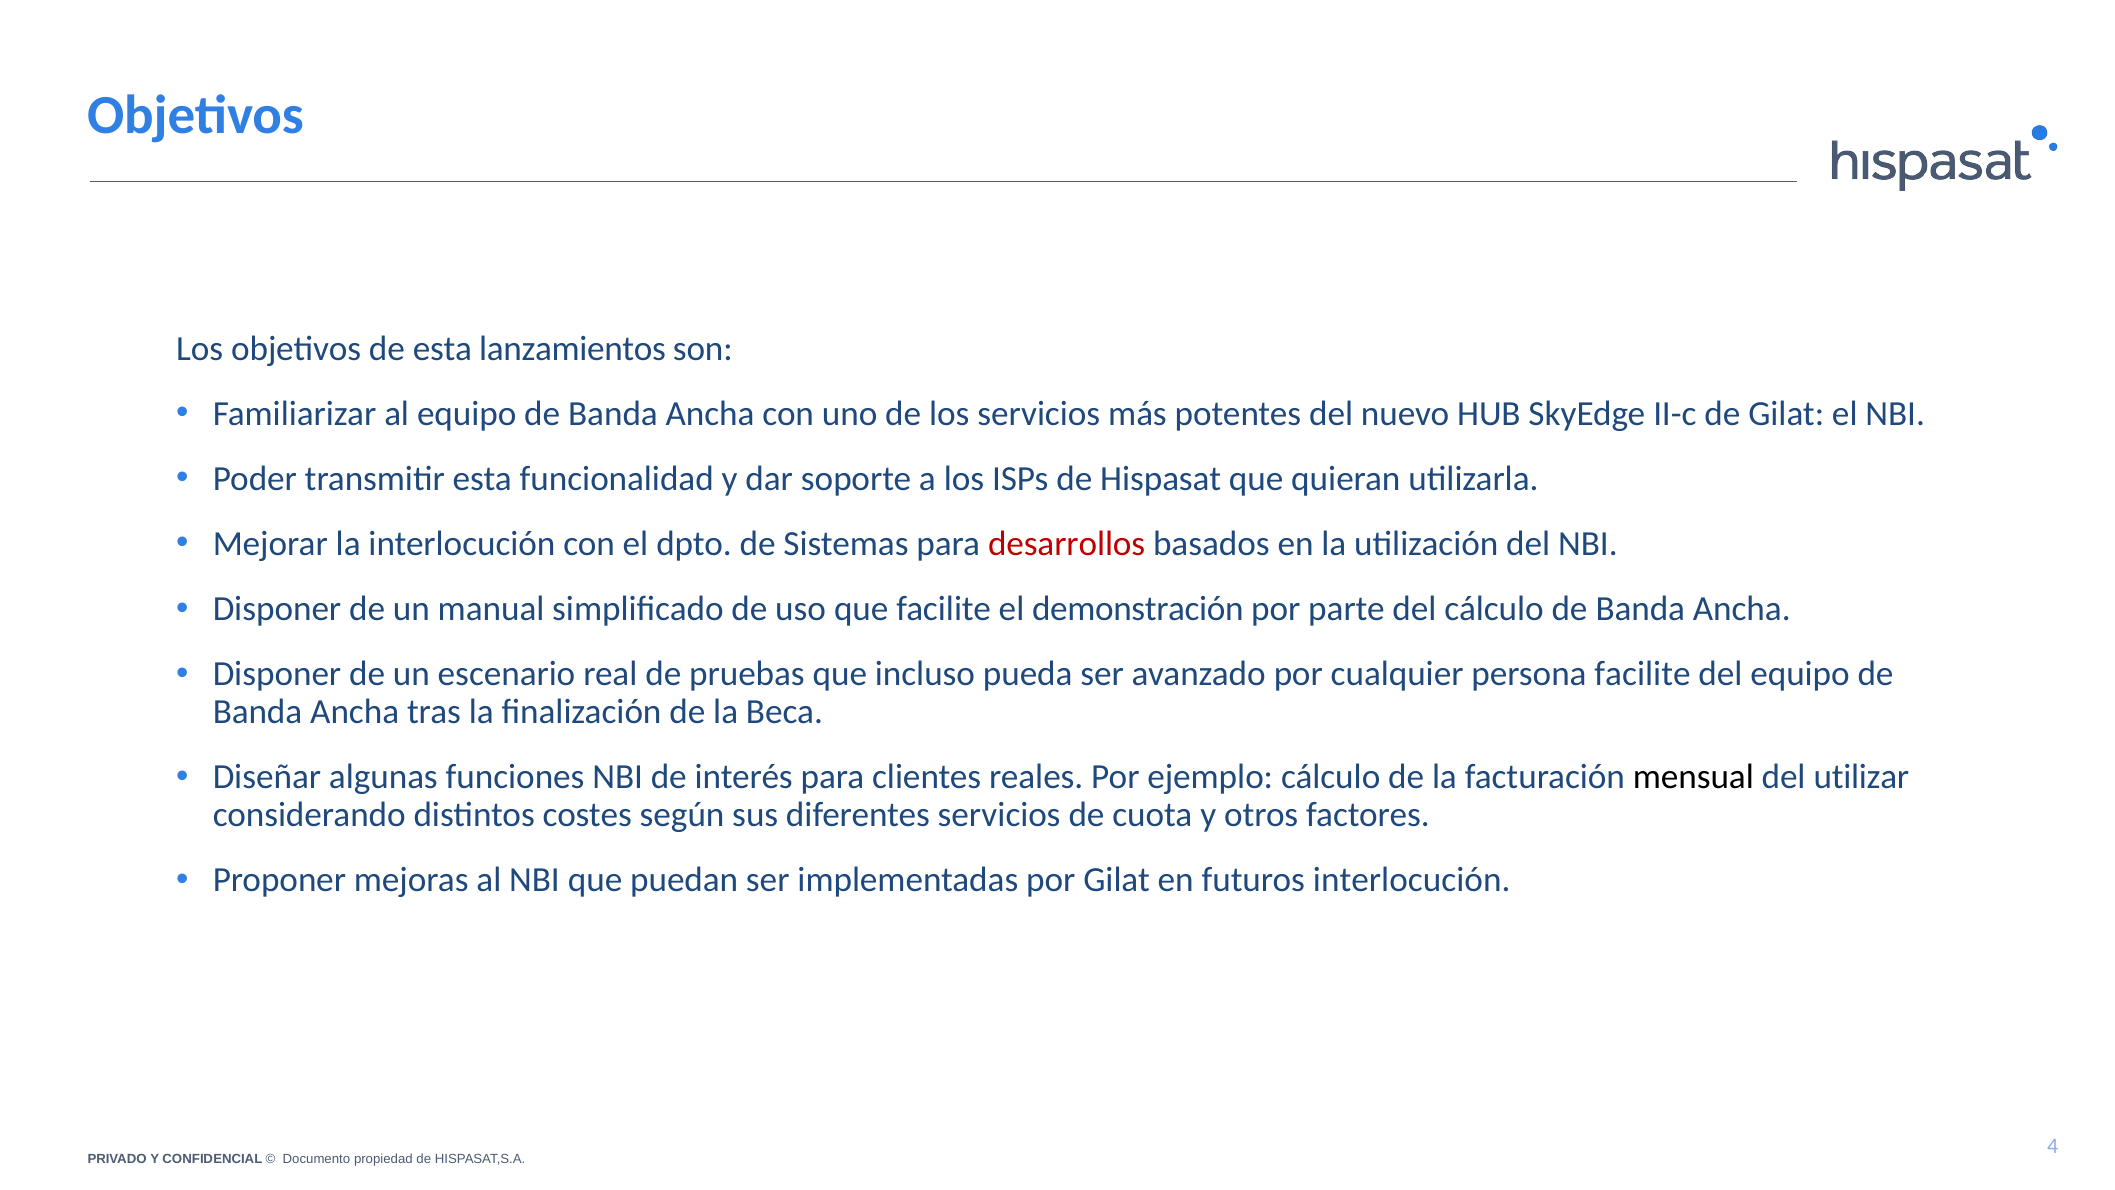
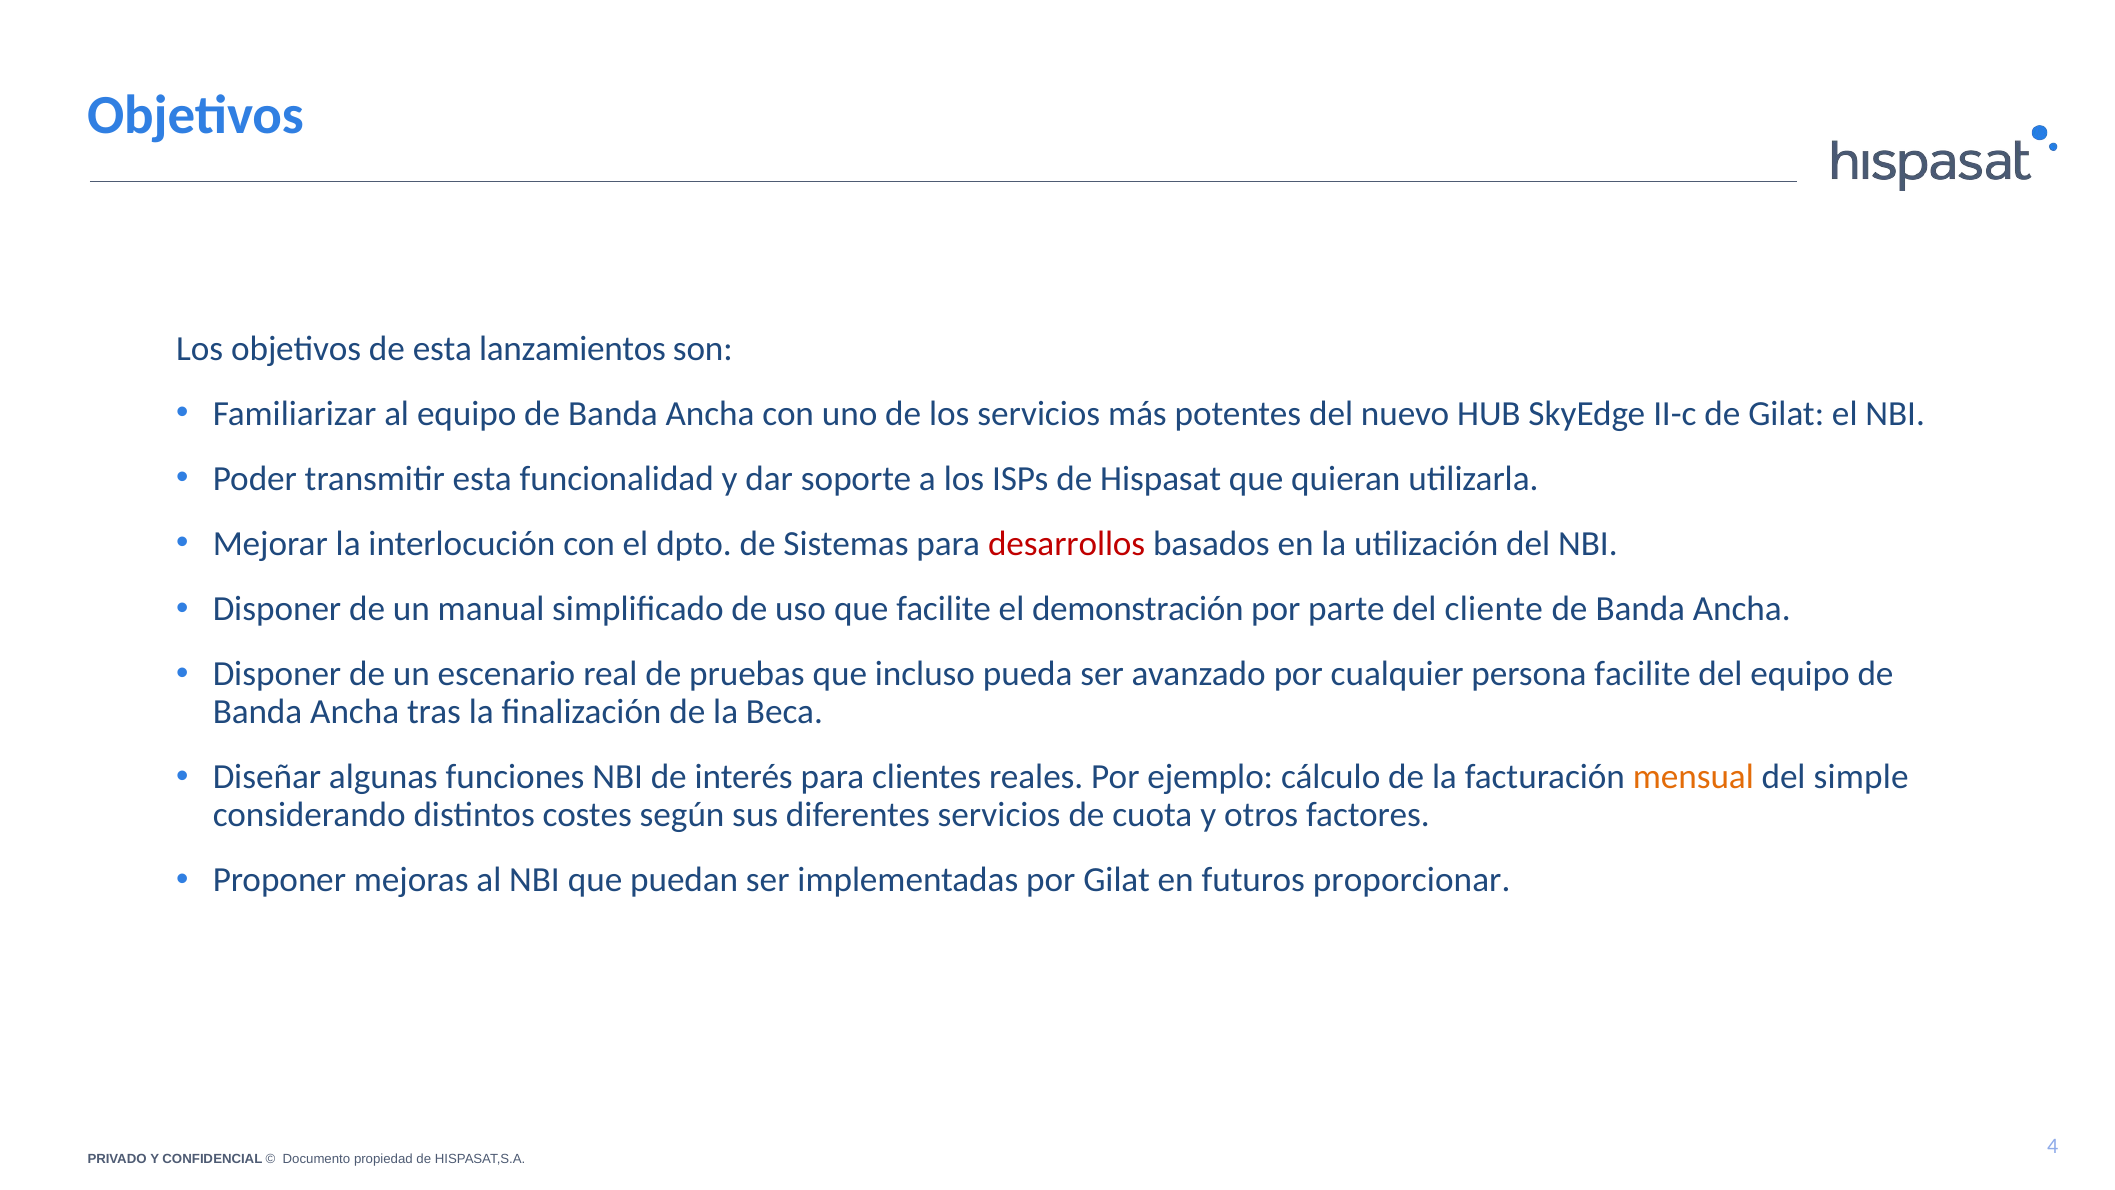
del cálculo: cálculo -> cliente (1494, 609)
mensual colour: black -> orange (1693, 777)
utilizar: utilizar -> simple (1861, 777)
futuros interlocución: interlocución -> proporcionar (1412, 880)
